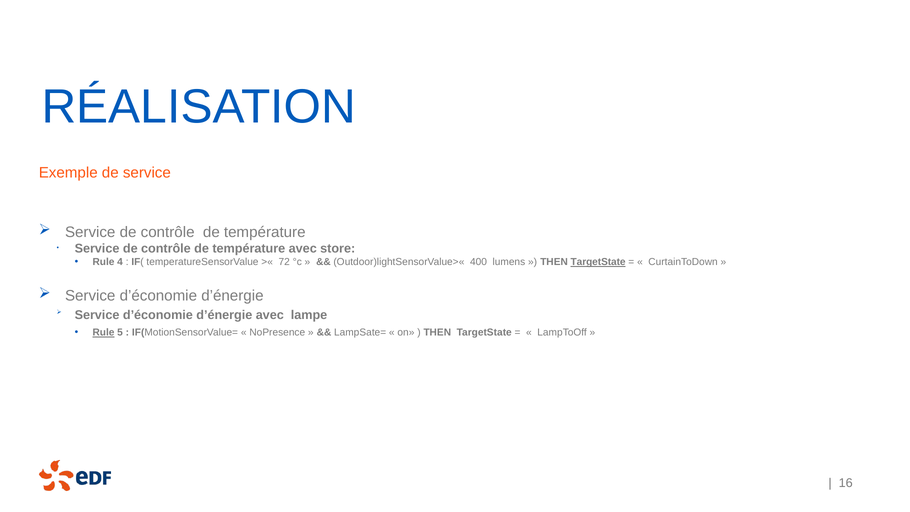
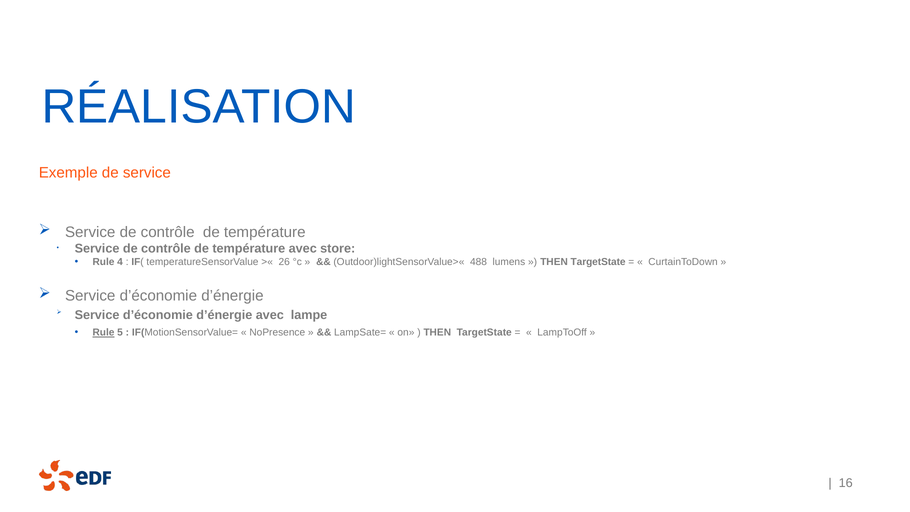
72: 72 -> 26 (284, 262)
400: 400 -> 488 (478, 262)
TargetState underline: present -> none (598, 262)
